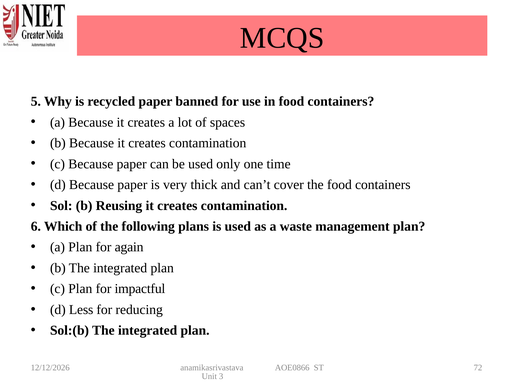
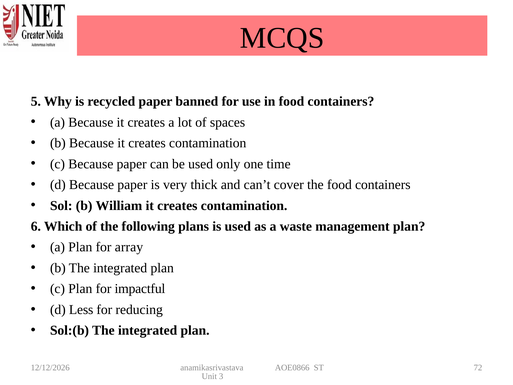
Reusing: Reusing -> William (119, 205)
again: again -> array (129, 247)
